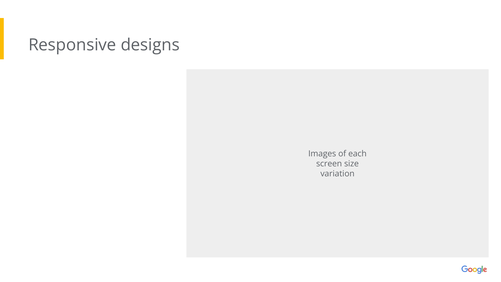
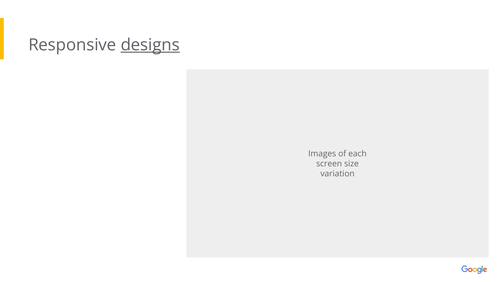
designs underline: none -> present (150, 45)
